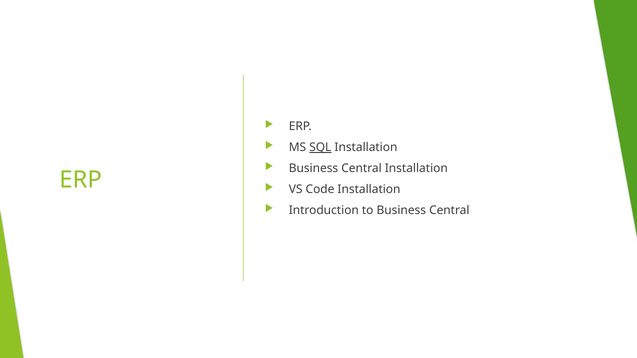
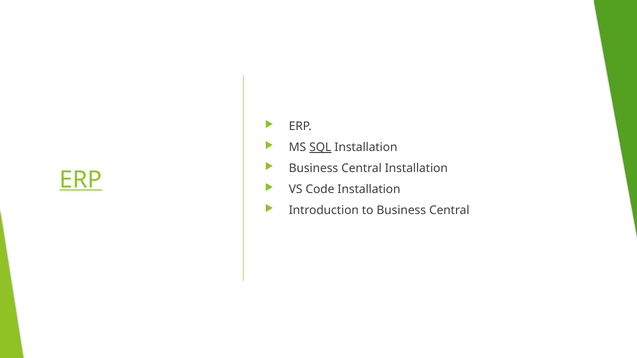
ERP underline: none -> present (81, 180)
